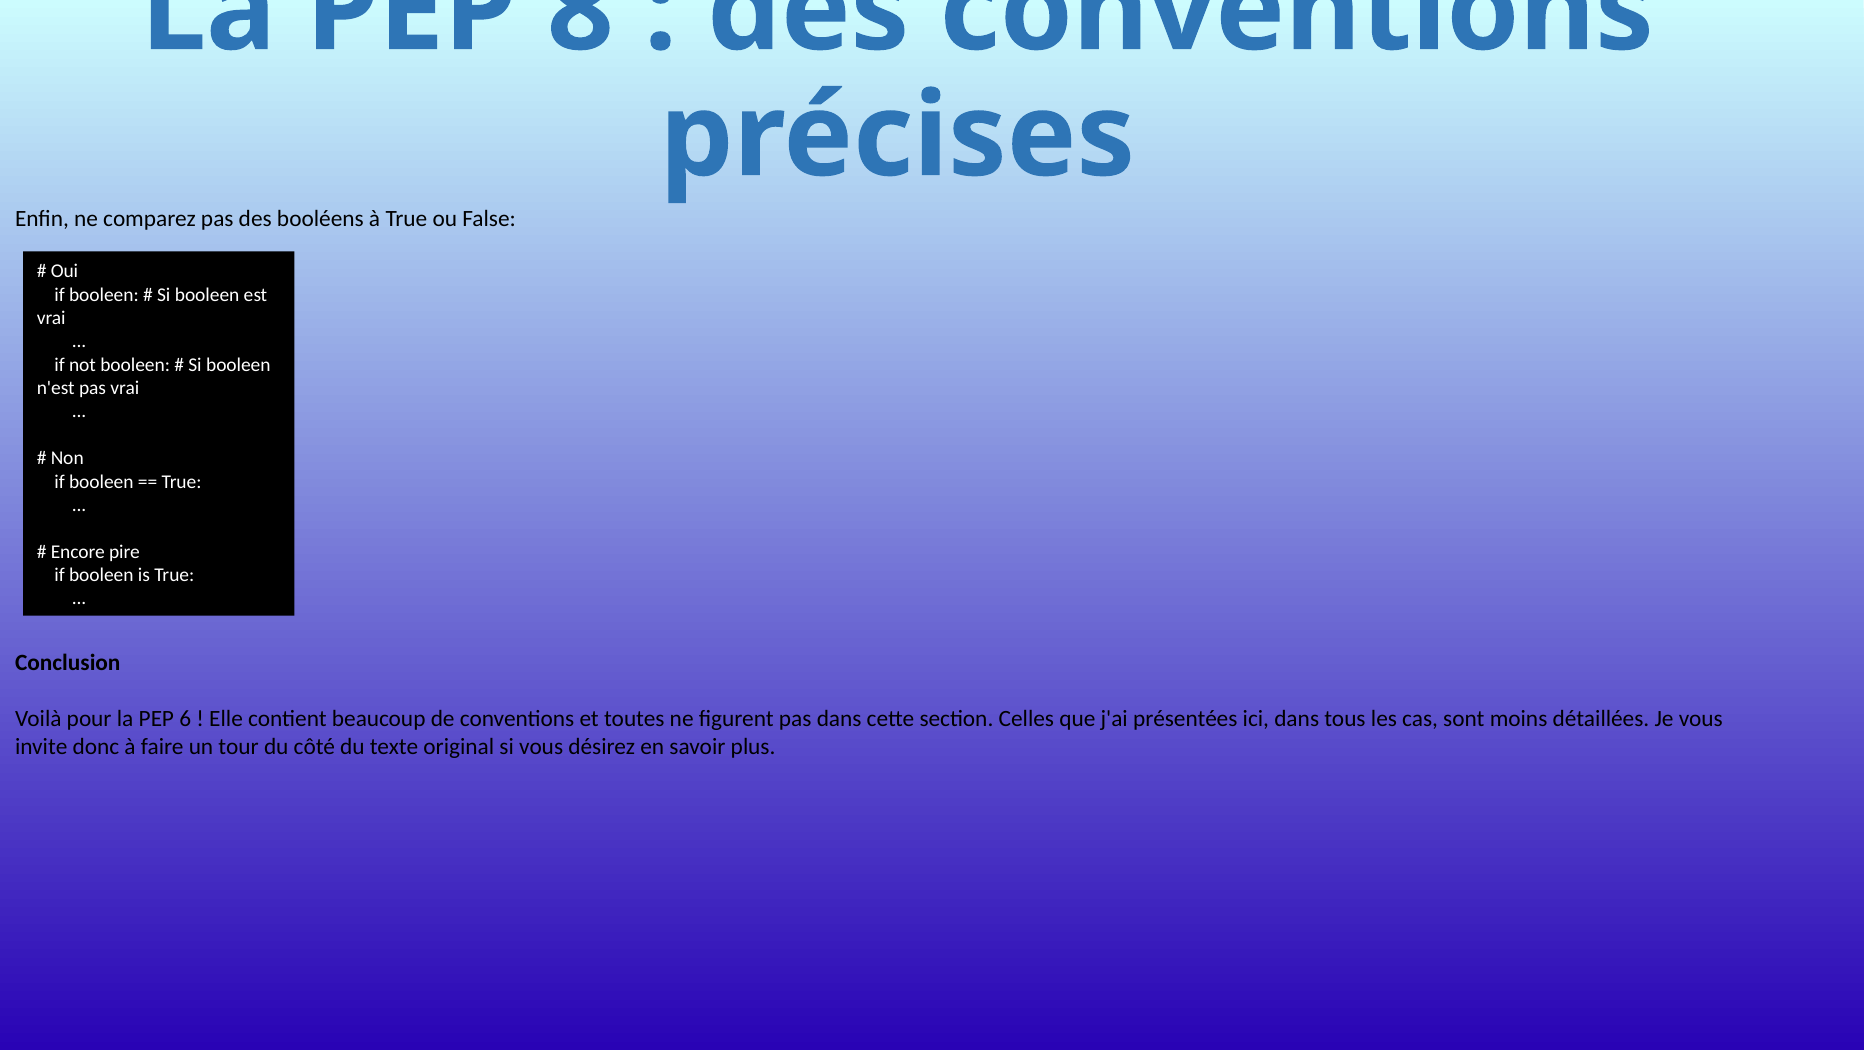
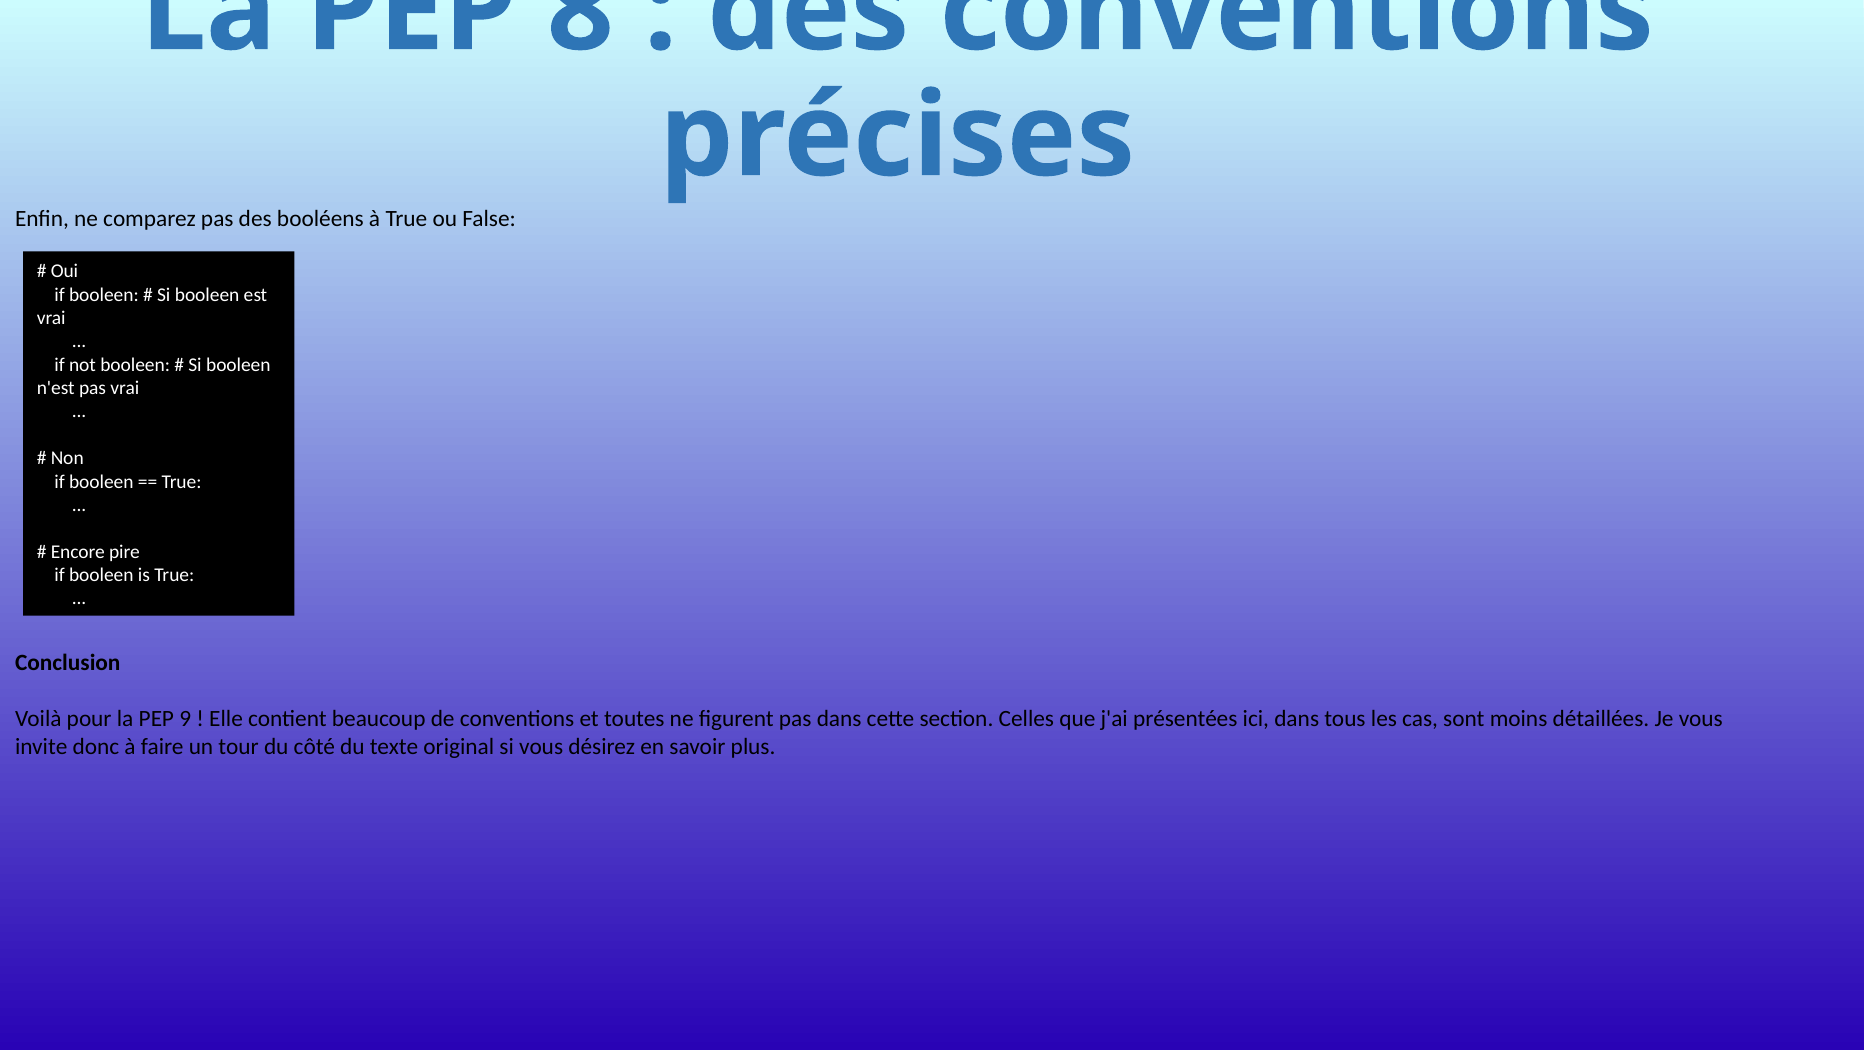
6: 6 -> 9 (185, 719)
